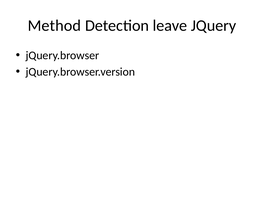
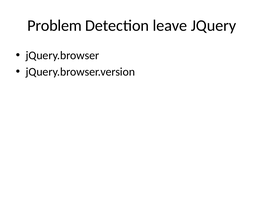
Method: Method -> Problem (55, 26)
